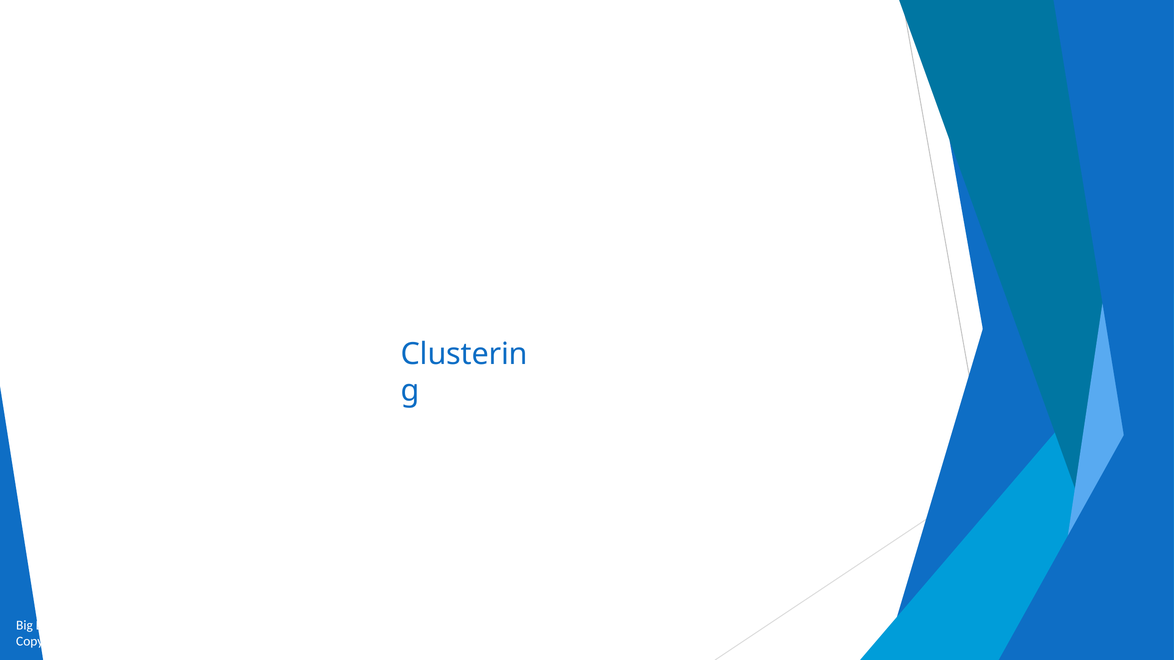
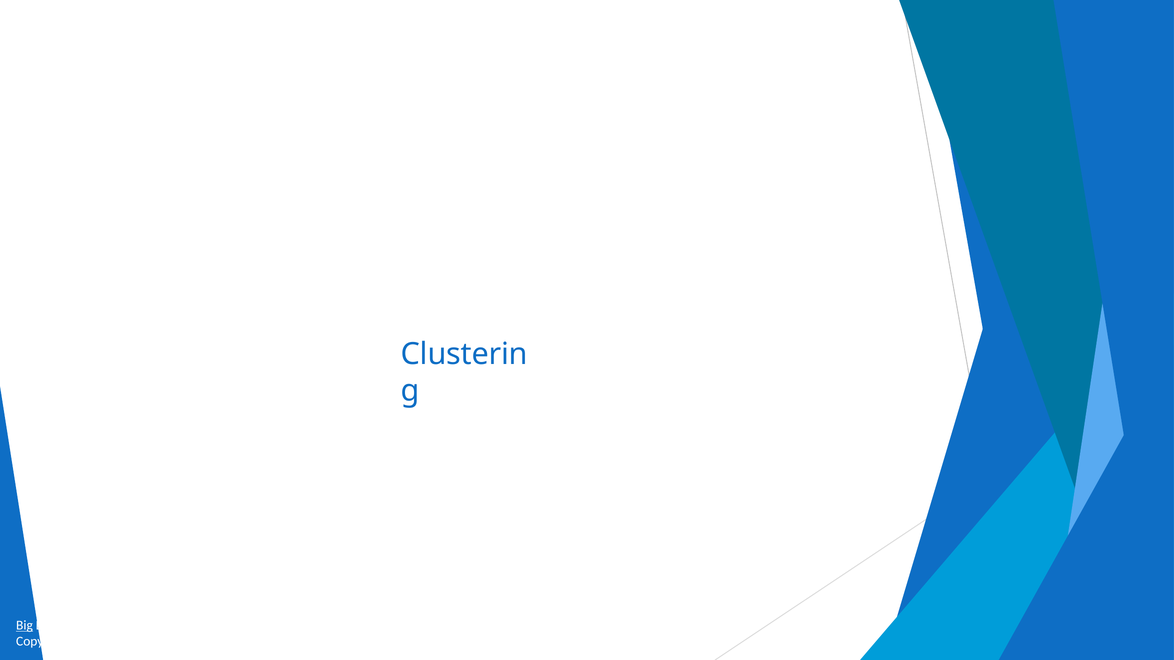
Big underline: none -> present (24, 626)
